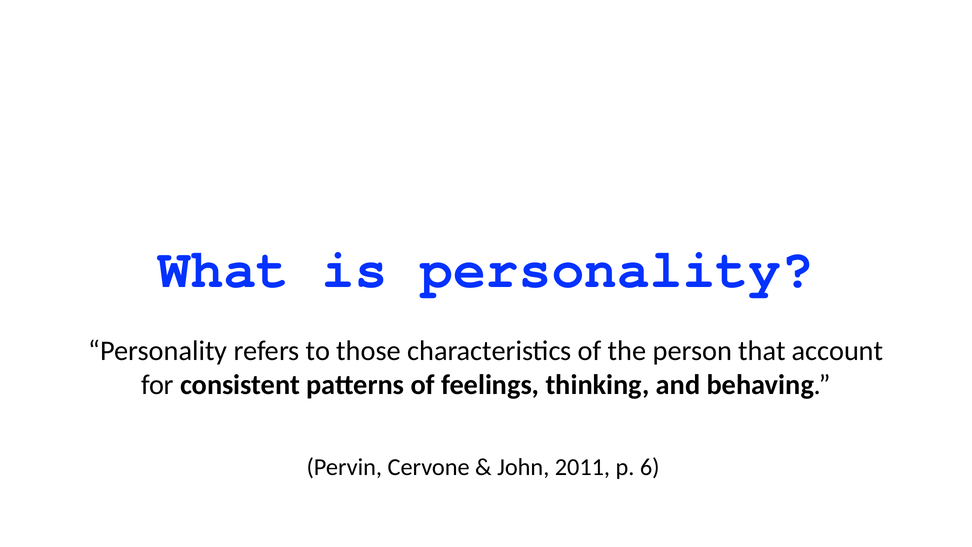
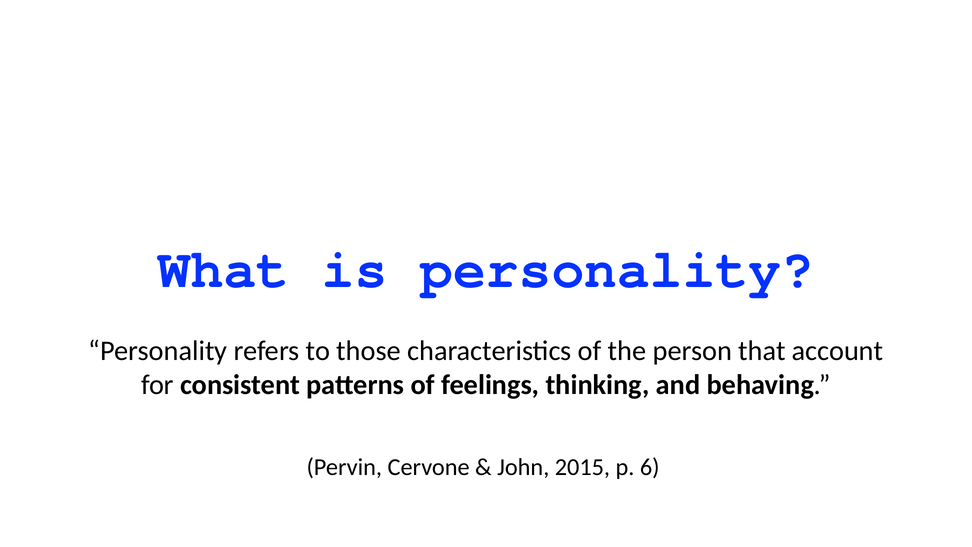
2011: 2011 -> 2015 (582, 467)
